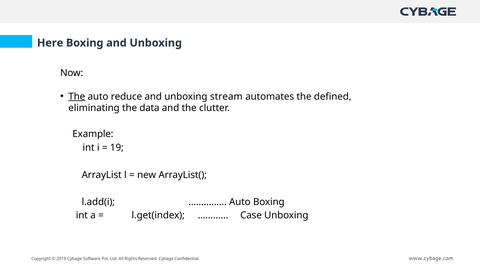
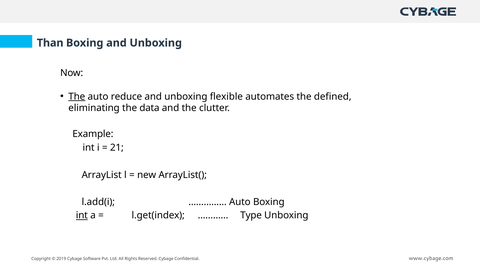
Here: Here -> Than (50, 43)
stream: stream -> flexible (226, 97)
19: 19 -> 21 (117, 148)
int underline: none -> present (82, 215)
Case: Case -> Type (251, 215)
